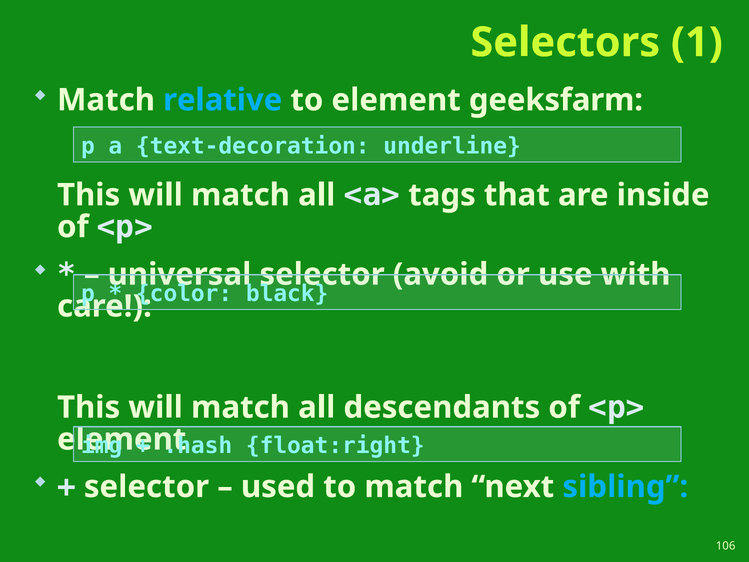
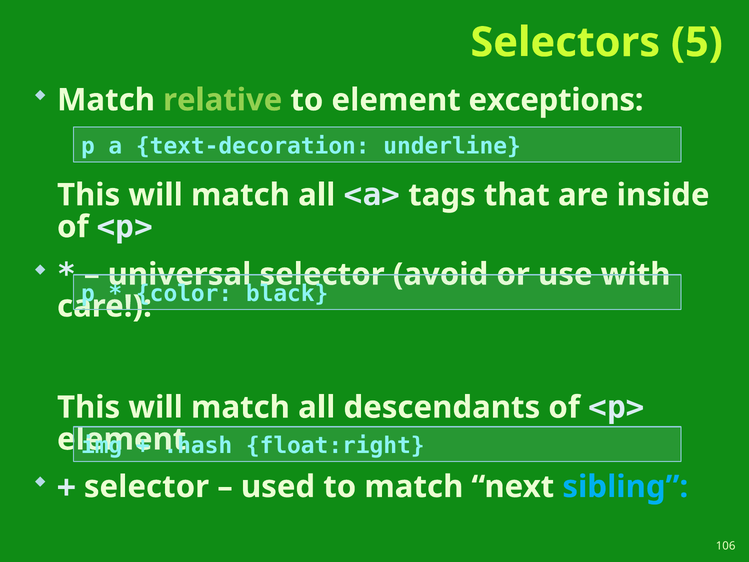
1: 1 -> 5 (697, 42)
relative colour: light blue -> light green (223, 100)
geeksfarm: geeksfarm -> exceptions (556, 100)
